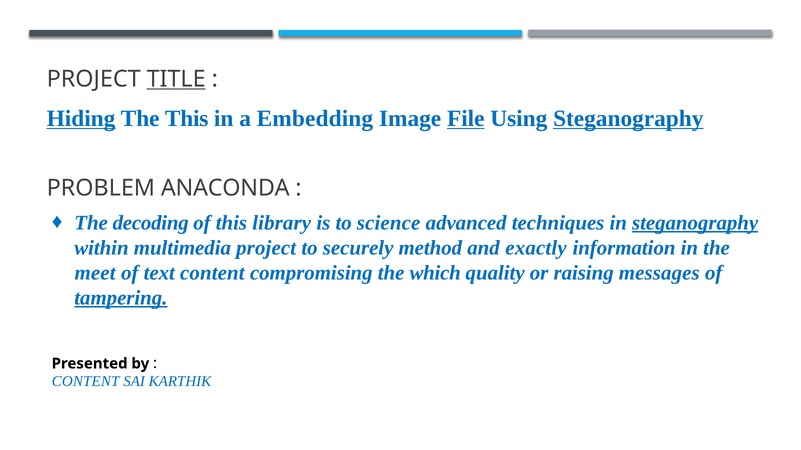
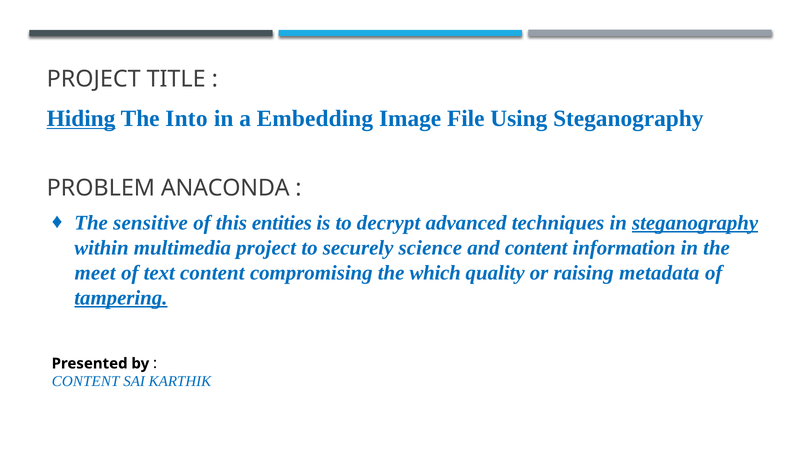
TITLE underline: present -> none (176, 79)
The This: This -> Into (186, 119)
File underline: present -> none (466, 119)
Steganography underline: present -> none (628, 119)
decoding: decoding -> sensitive (150, 223)
library: library -> entities (282, 223)
science: science -> decrypt (389, 223)
method: method -> science (430, 248)
and exactly: exactly -> content (536, 248)
messages: messages -> metadata (659, 273)
